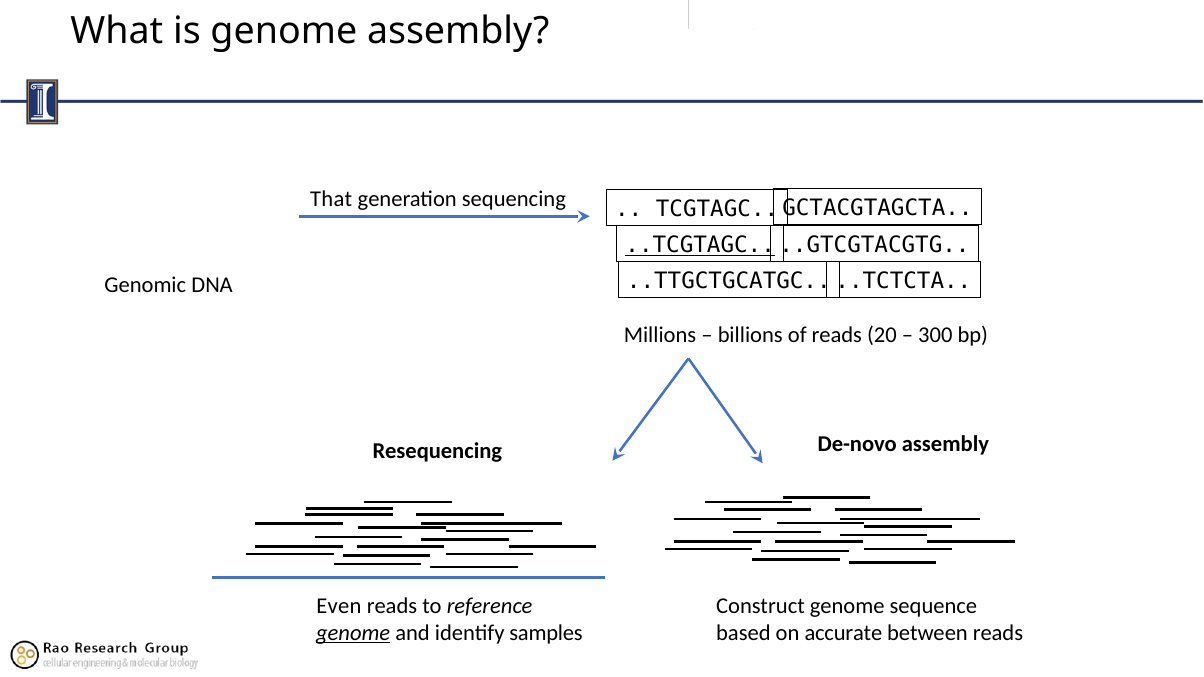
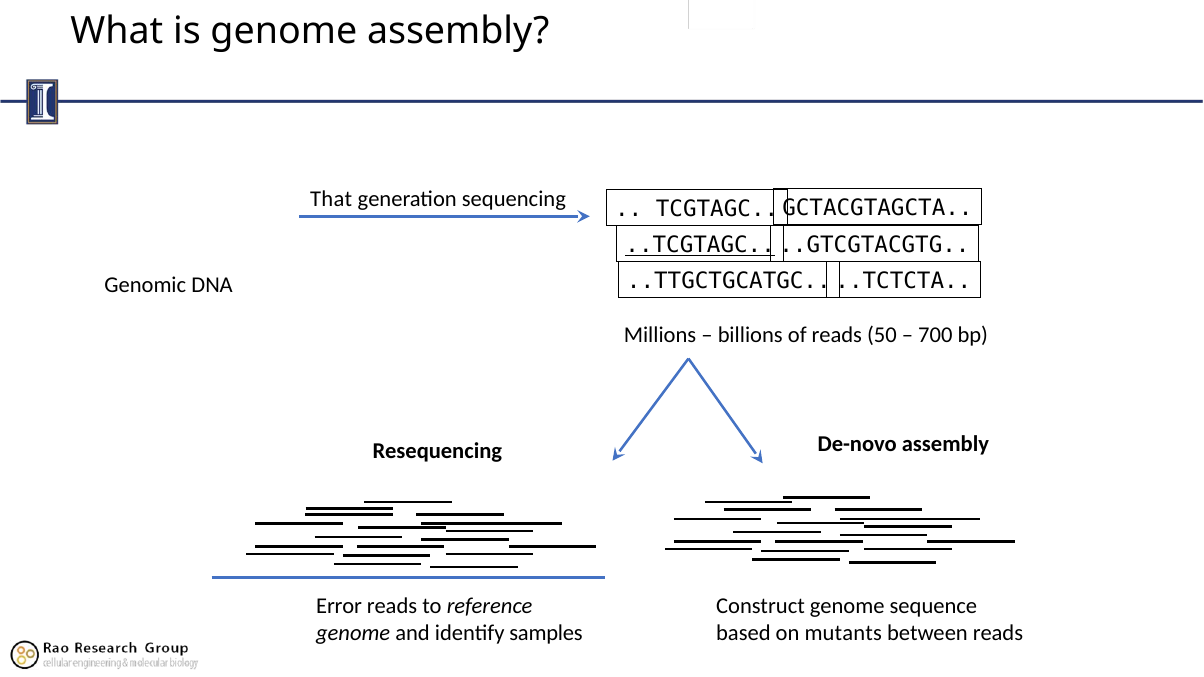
20: 20 -> 50 (882, 335)
300: 300 -> 700 (935, 335)
Even: Even -> Error (339, 606)
genome underline: present -> none (353, 633)
accurate: accurate -> mutants (843, 633)
